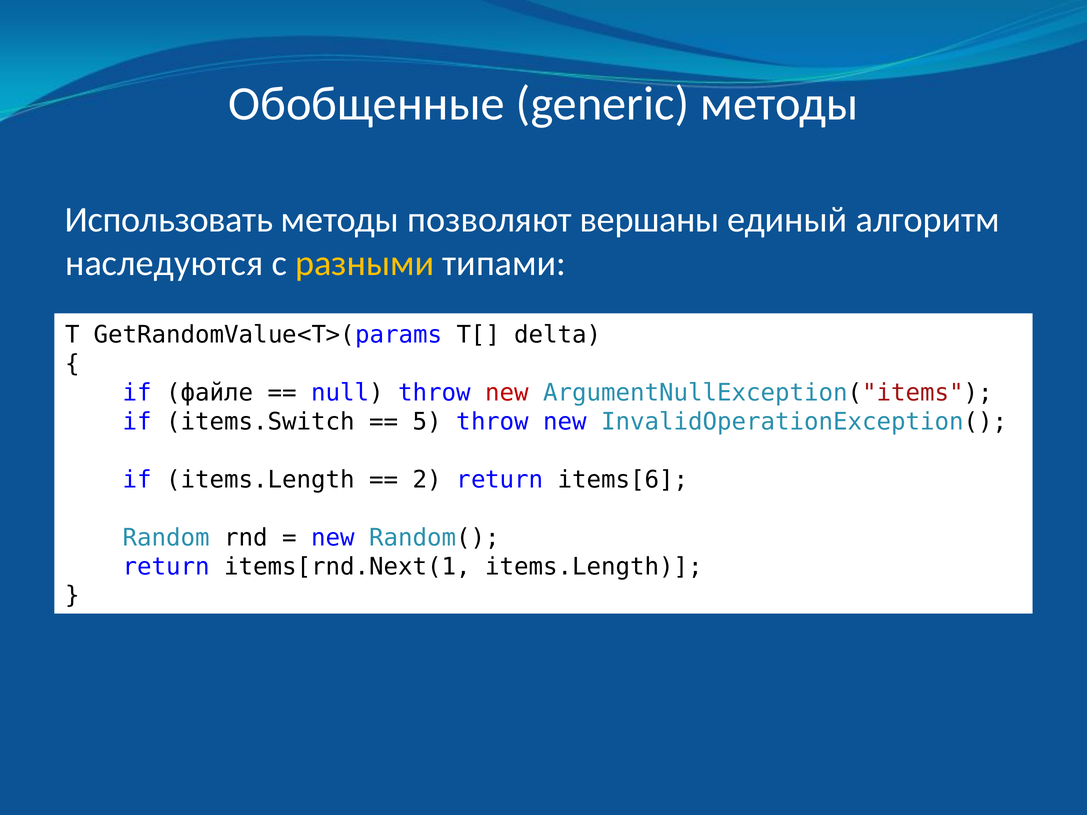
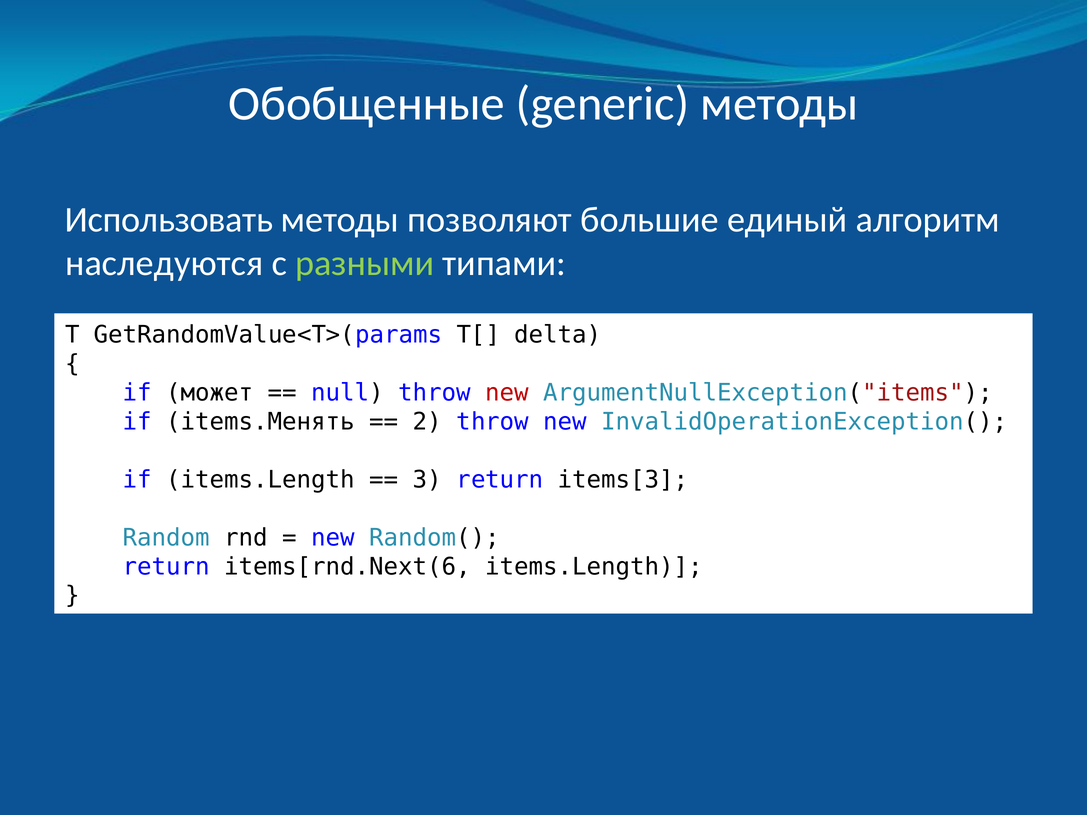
вершаны: вершаны -> большие (649, 220)
разными colour: yellow -> light green (365, 263)
файле: файле -> может (210, 393)
items.Switch: items.Switch -> items.Менять (261, 422)
5: 5 -> 2 (427, 422)
2: 2 -> 3 (427, 480)
items[6: items[6 -> items[3 (623, 480)
items[rnd.Next(1: items[rnd.Next(1 -> items[rnd.Next(6 (348, 567)
